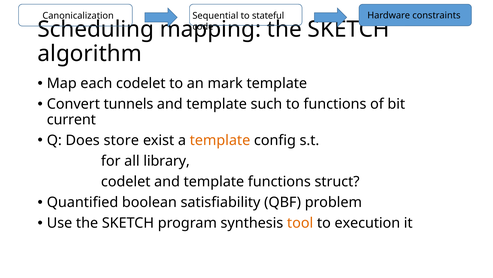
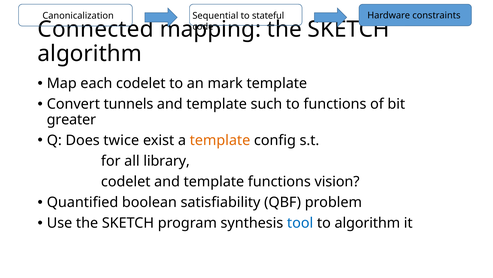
Scheduling: Scheduling -> Connected (96, 29)
current: current -> greater (71, 119)
store: store -> twice (121, 140)
struct: struct -> vision (337, 181)
tool colour: orange -> blue (300, 223)
to execution: execution -> algorithm (367, 223)
